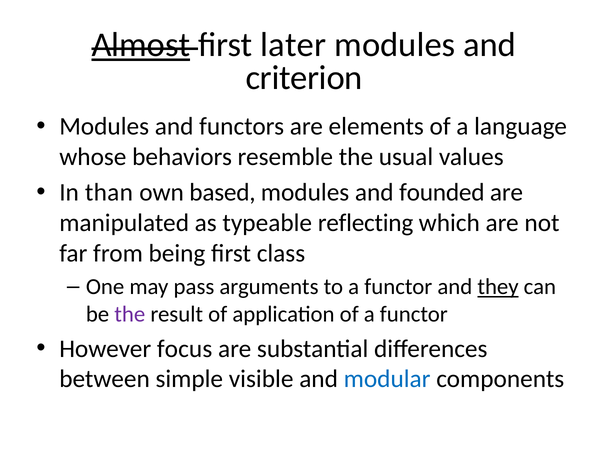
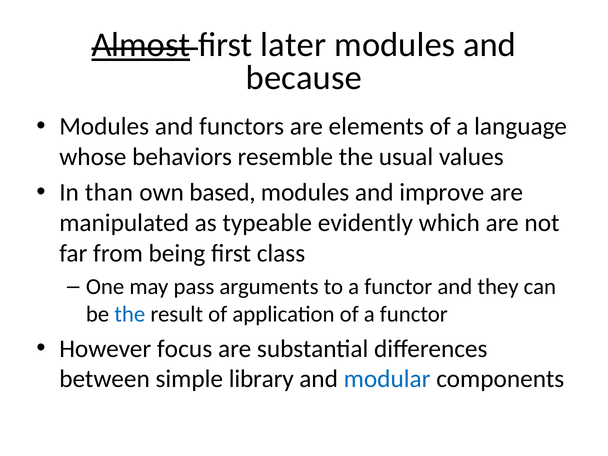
criterion: criterion -> because (304, 78)
founded: founded -> improve (442, 193)
reflecting: reflecting -> evidently (365, 223)
they underline: present -> none (498, 287)
the colour: purple -> blue (130, 314)
visible: visible -> library (261, 379)
